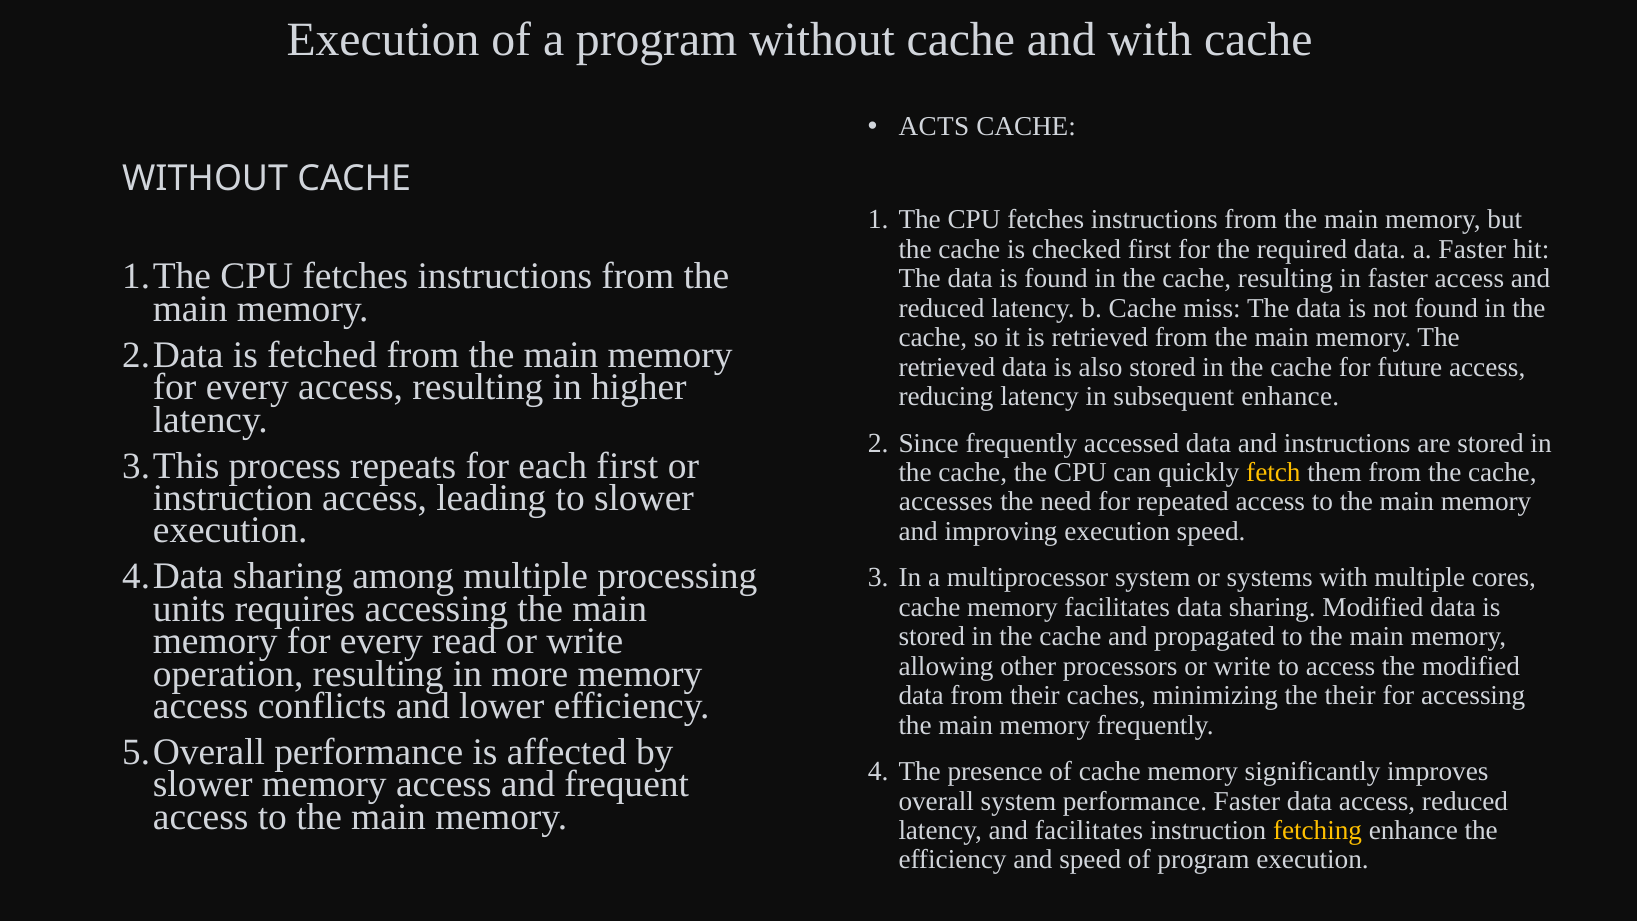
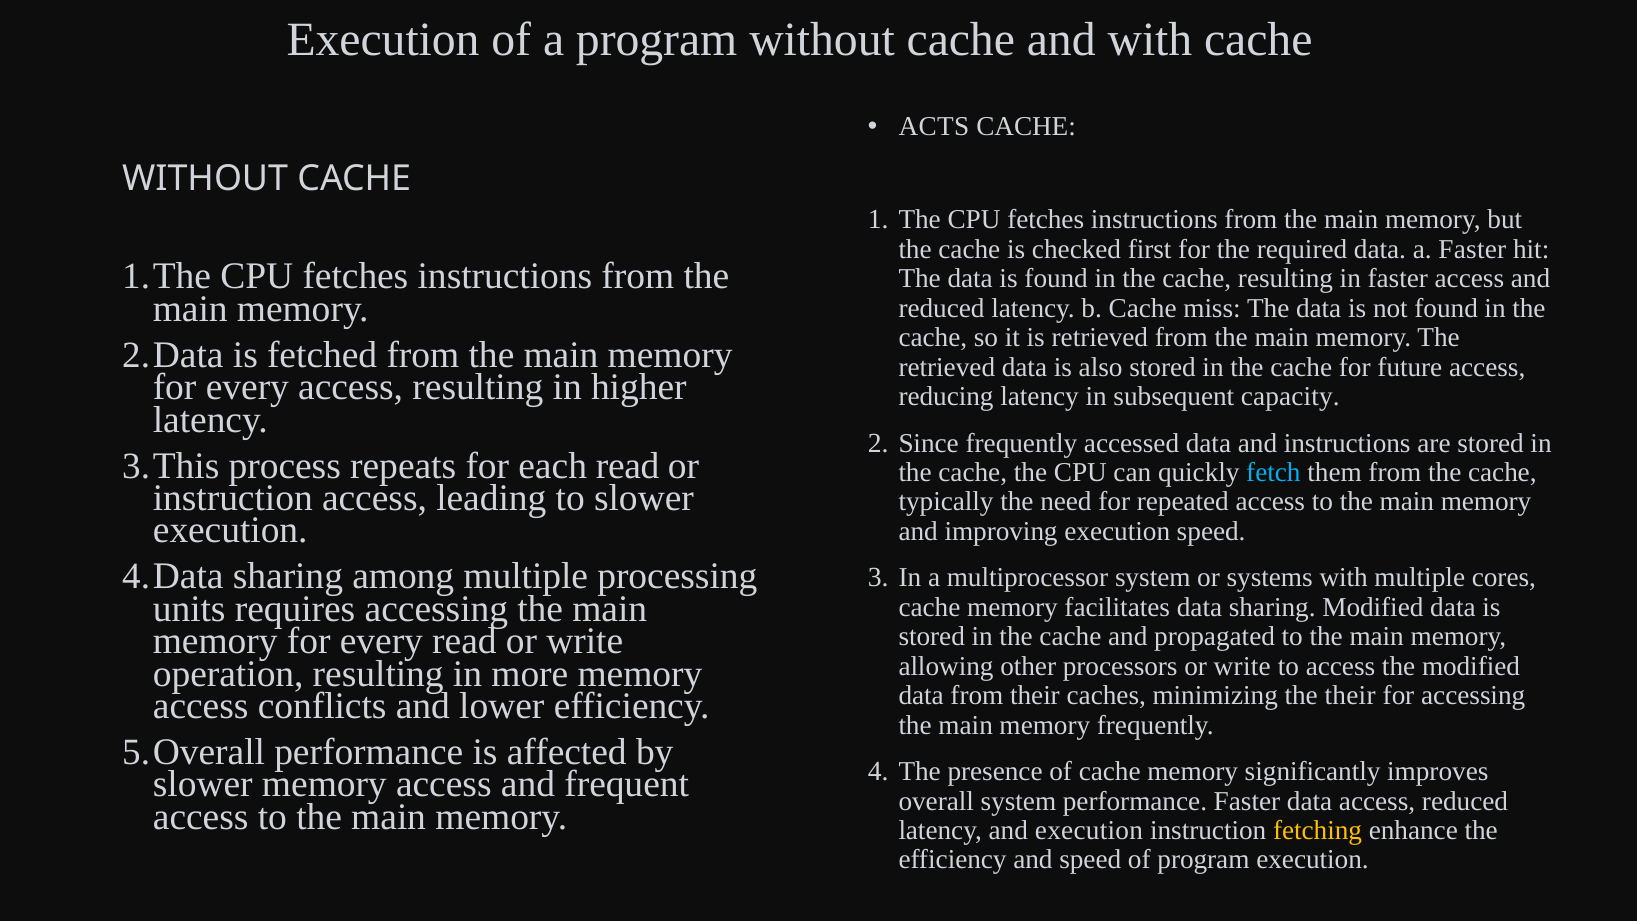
subsequent enhance: enhance -> capacity (1290, 396)
each first: first -> read (628, 466)
fetch colour: yellow -> light blue (1273, 472)
accesses: accesses -> typically (946, 502)
and facilitates: facilitates -> execution (1089, 830)
